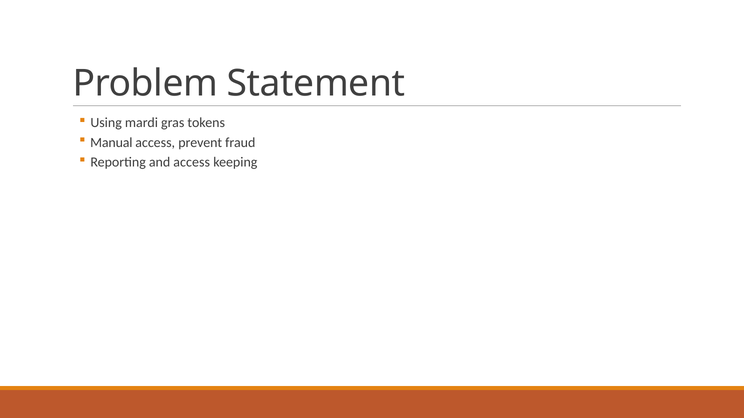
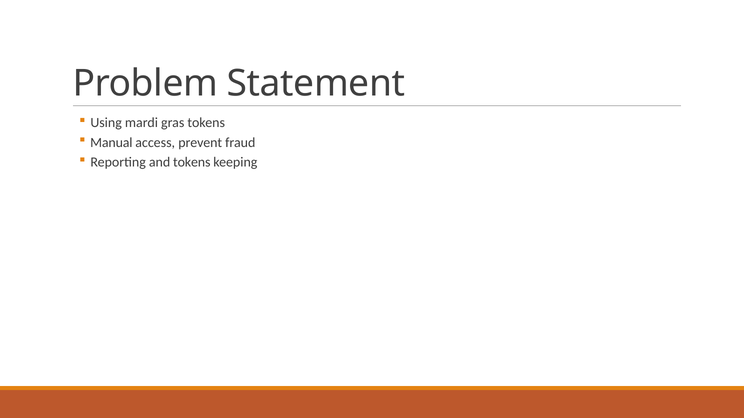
and access: access -> tokens (192, 162)
